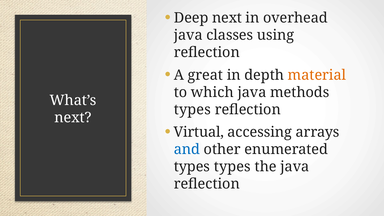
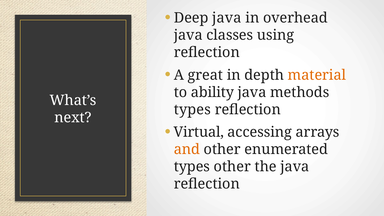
Deep next: next -> java (227, 18)
which: which -> ability (212, 92)
and colour: blue -> orange (187, 149)
types types: types -> other (232, 167)
